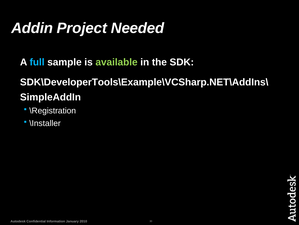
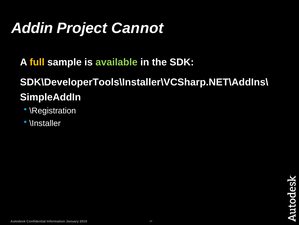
Needed: Needed -> Cannot (137, 28)
full colour: light blue -> yellow (37, 62)
SDK\DeveloperTools\Example\VCSharp.NET\AddIns\: SDK\DeveloperTools\Example\VCSharp.NET\AddIns\ -> SDK\DeveloperTools\Installer\VCSharp.NET\AddIns\ (144, 82)
